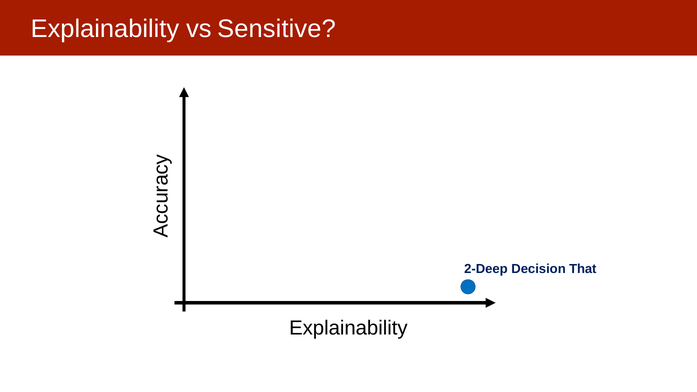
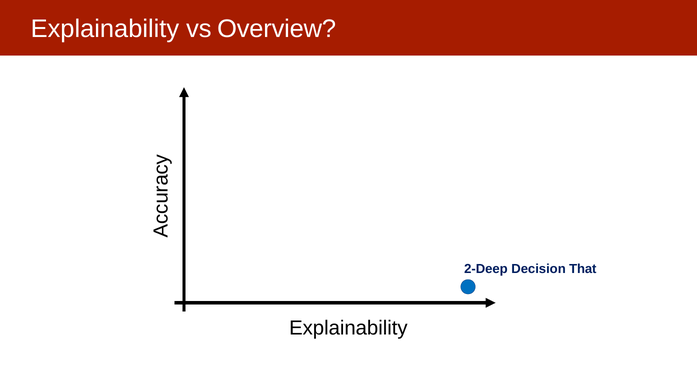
Sensitive: Sensitive -> Overview (277, 29)
